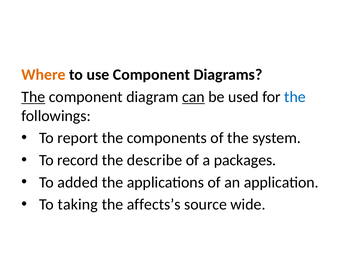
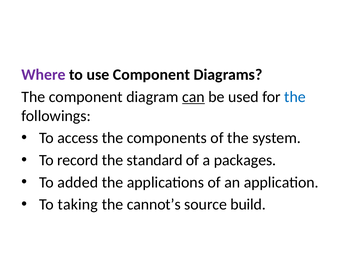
Where colour: orange -> purple (43, 75)
The underline: present -> none (33, 97)
report: report -> access (78, 138)
describe: describe -> standard (155, 160)
affects’s: affects’s -> cannot’s (154, 204)
wide: wide -> build (248, 204)
